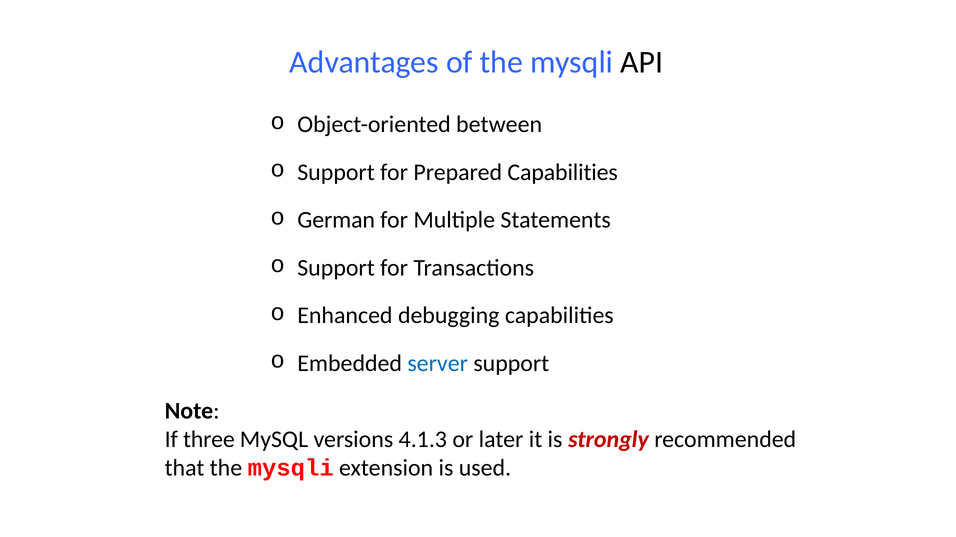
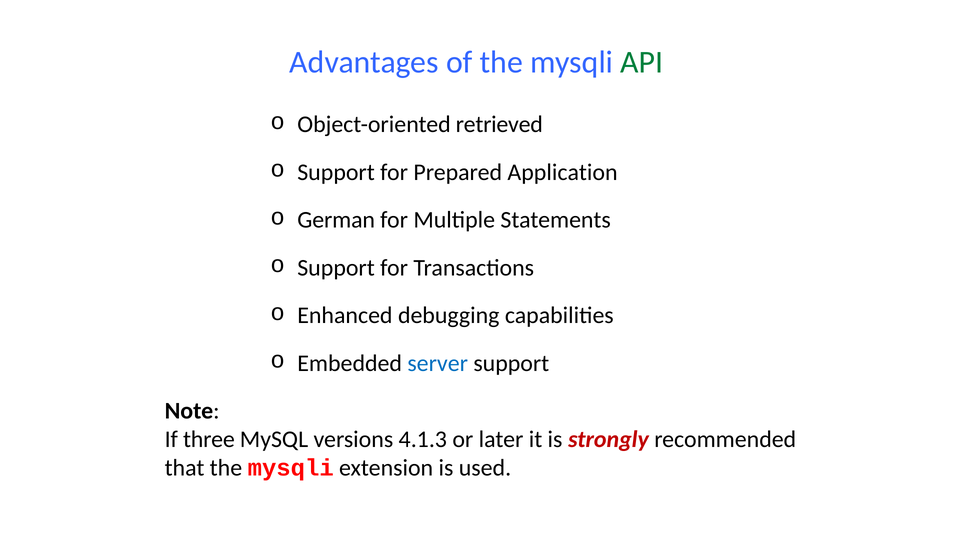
API colour: black -> green (642, 62)
between: between -> retrieved (499, 125)
Prepared Capabilities: Capabilities -> Application (563, 173)
